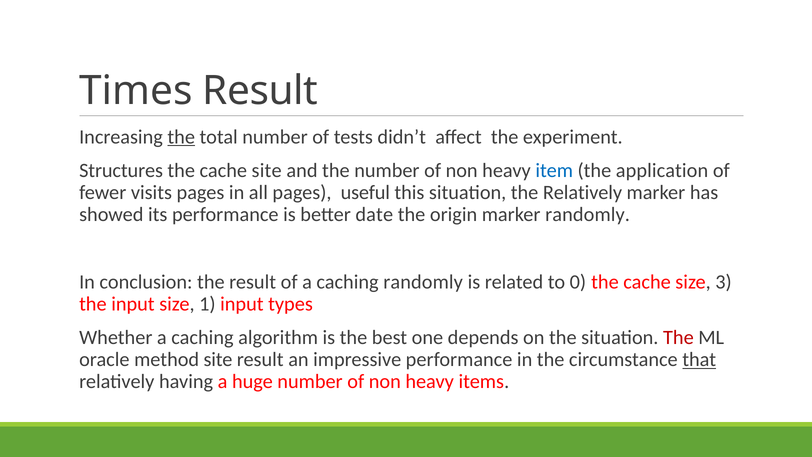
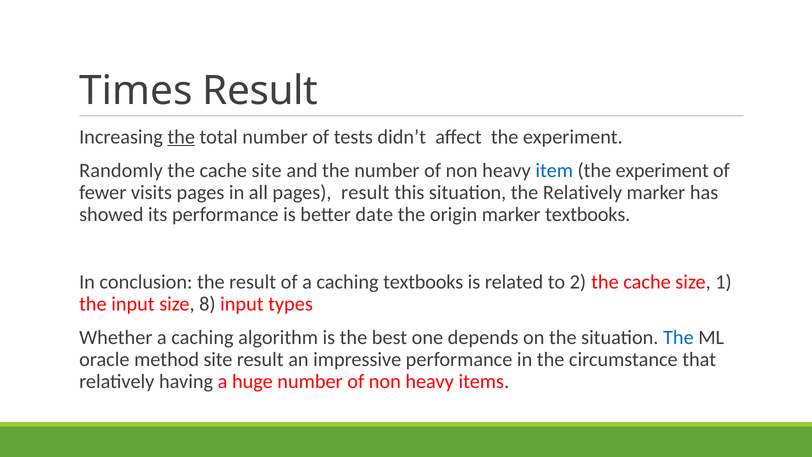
Structures: Structures -> Randomly (121, 171)
application: application -> experiment (662, 171)
pages useful: useful -> result (365, 192)
marker randomly: randomly -> textbooks (588, 214)
caching randomly: randomly -> textbooks (423, 282)
0: 0 -> 2 (578, 282)
3: 3 -> 1 (724, 282)
1: 1 -> 8 (207, 304)
The colour: red -> blue (678, 338)
that underline: present -> none (699, 360)
